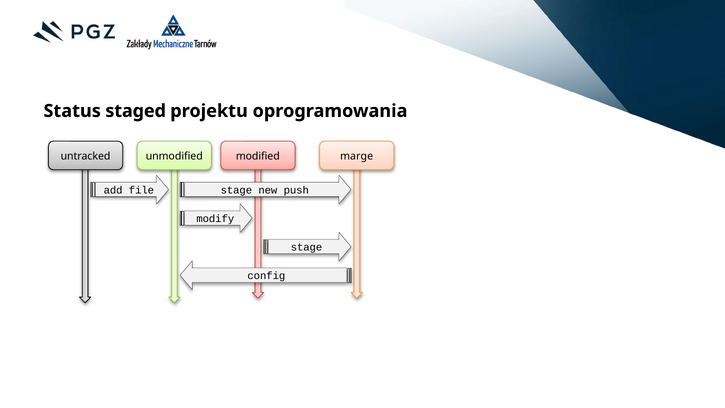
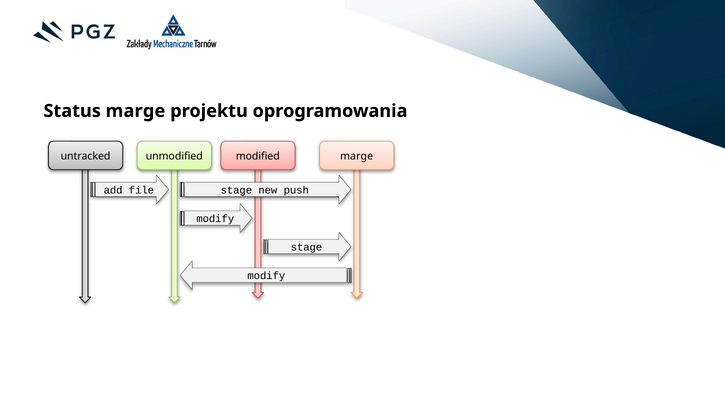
Status staged: staged -> marge (135, 111)
config: config -> modify (266, 276)
